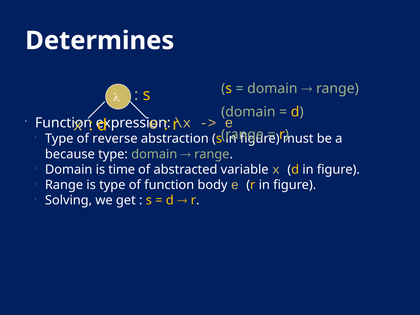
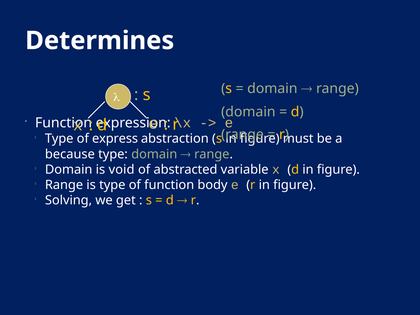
reverse: reverse -> express (115, 139)
time: time -> void (122, 170)
